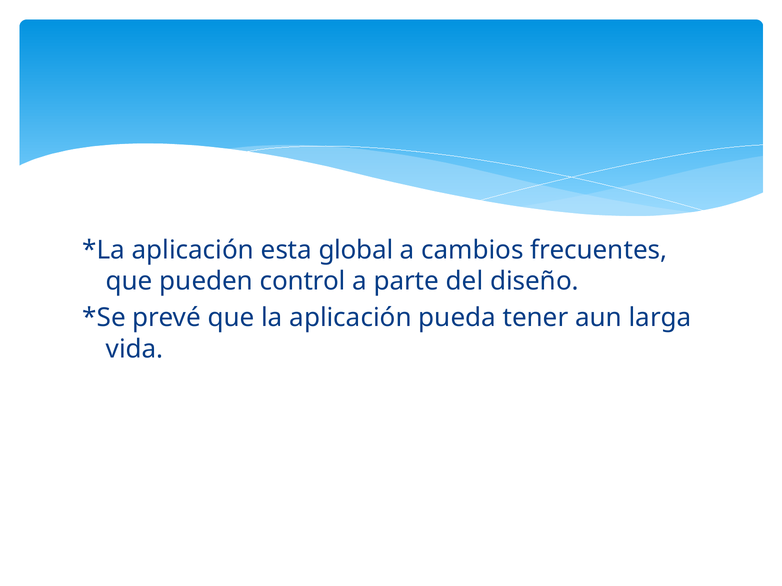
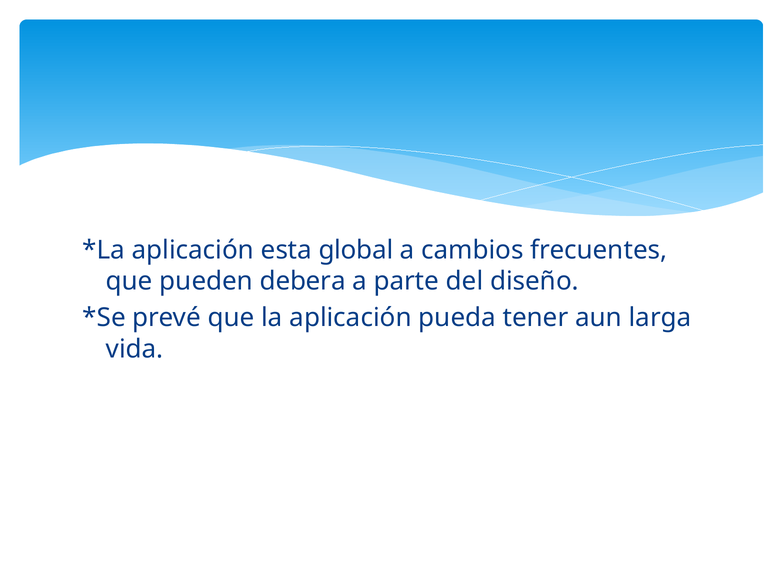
control: control -> debera (303, 281)
